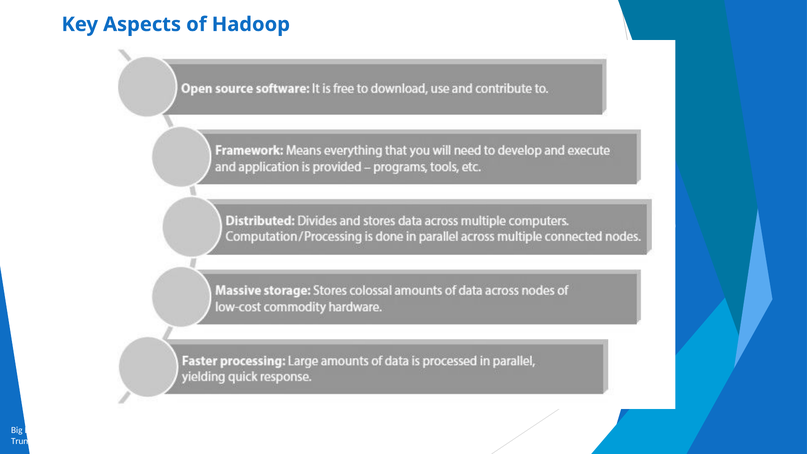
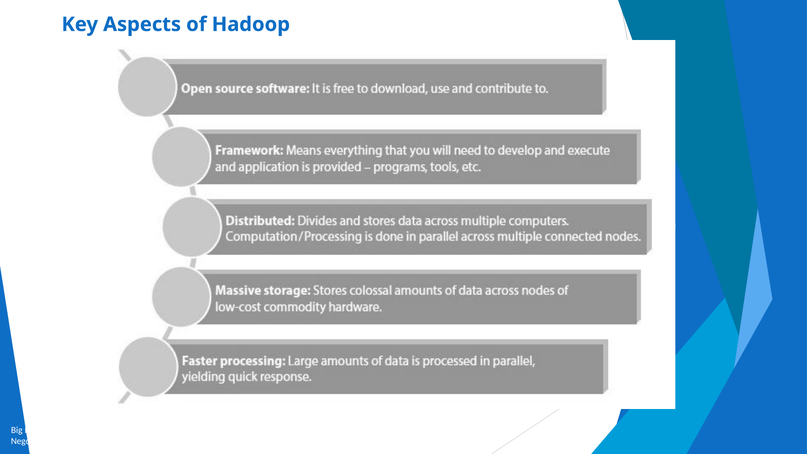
Truncates: Truncates -> Negotiate (29, 441)
